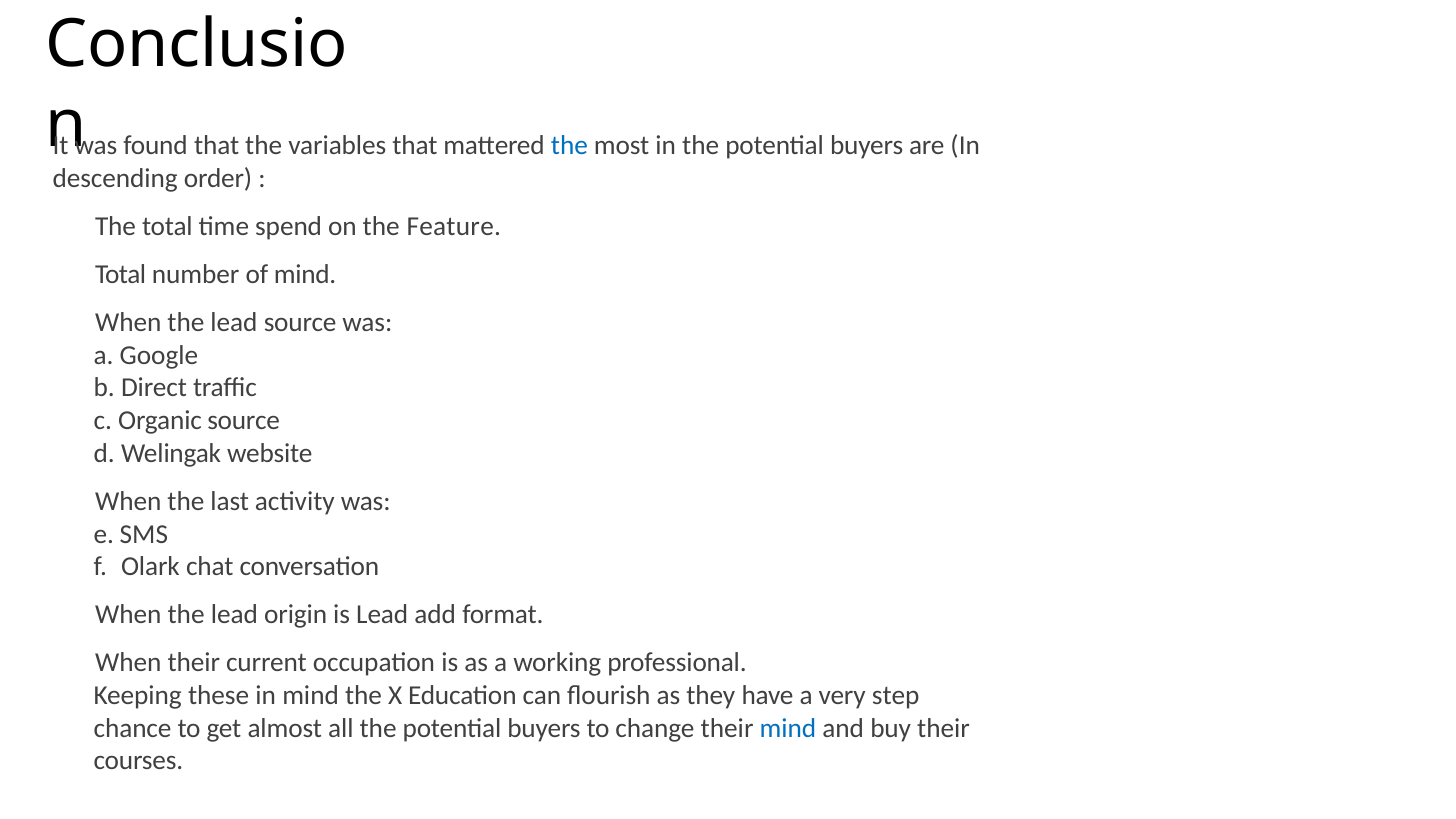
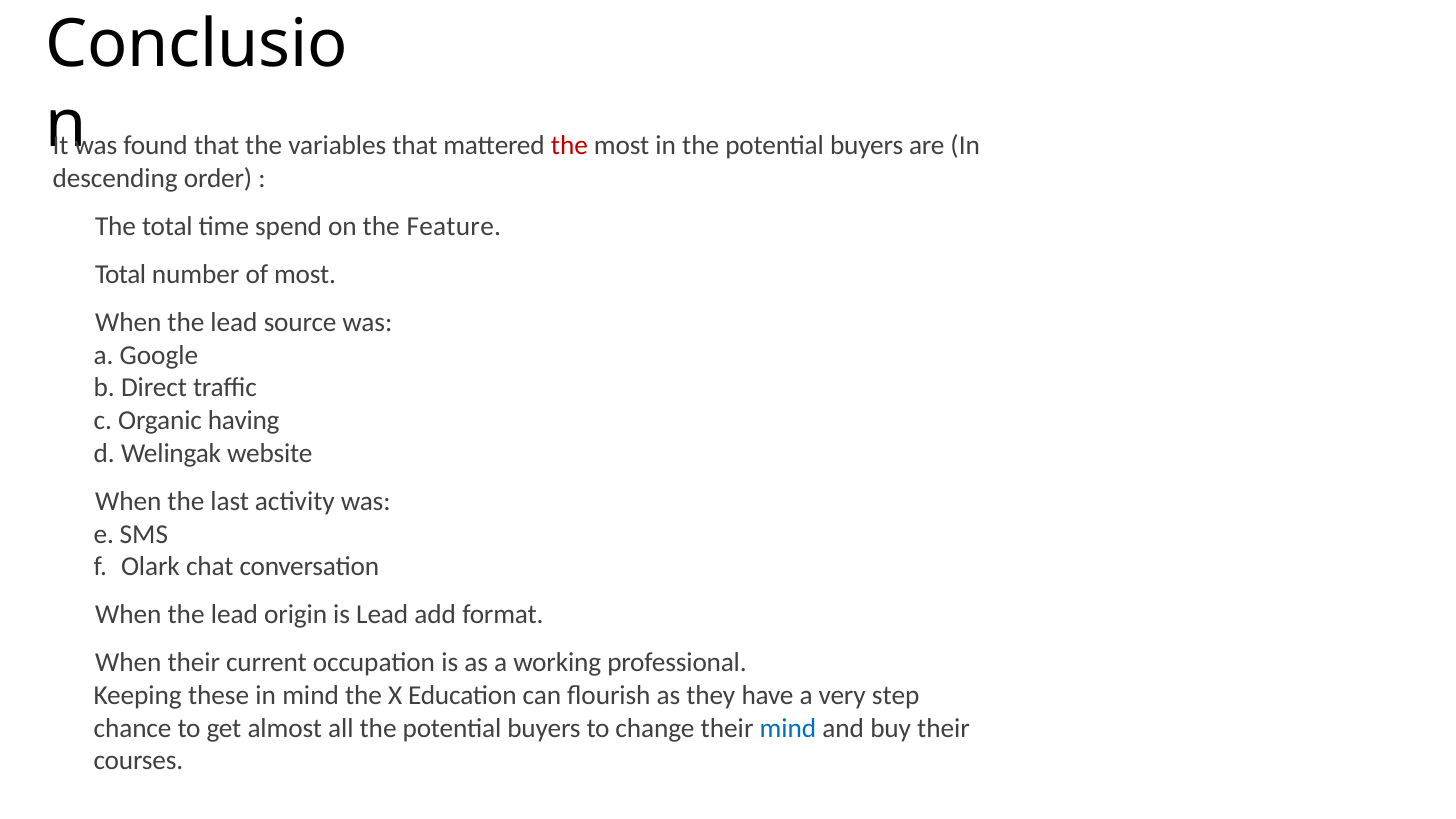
the colour: blue -> red (569, 146)
of mind: mind -> most (305, 274)
source: source -> having (244, 421)
